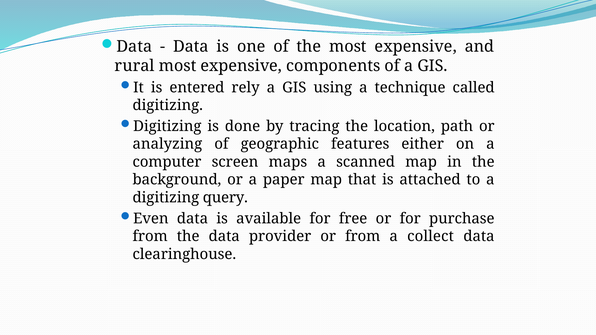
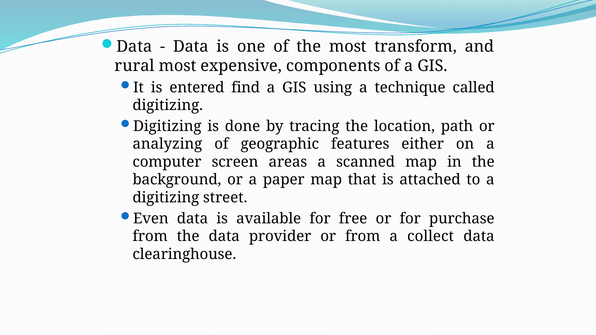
the most expensive: expensive -> transform (416, 47)
rely: rely -> find (246, 88)
maps: maps -> areas (288, 162)
query: query -> street (225, 198)
